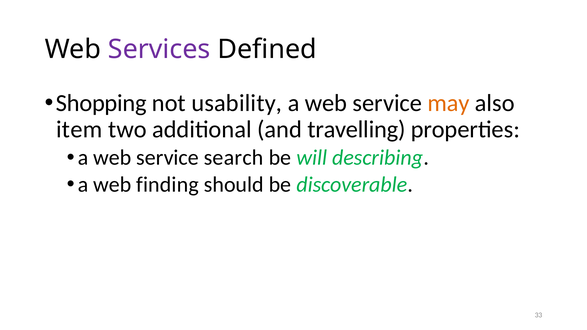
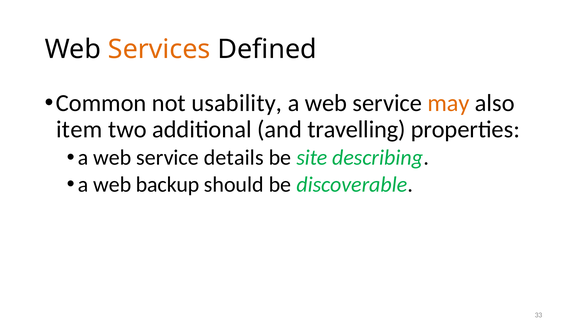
Services colour: purple -> orange (159, 49)
Shopping: Shopping -> Common (101, 103)
search: search -> details (234, 158)
will: will -> site (312, 158)
finding: finding -> backup (168, 185)
